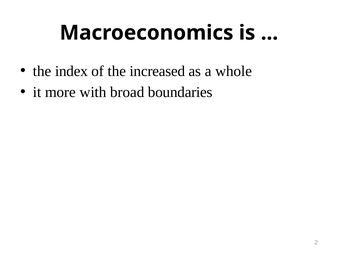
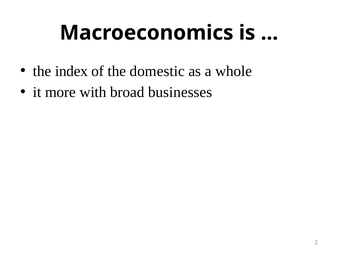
increased: increased -> domestic (157, 71)
boundaries: boundaries -> businesses (180, 92)
